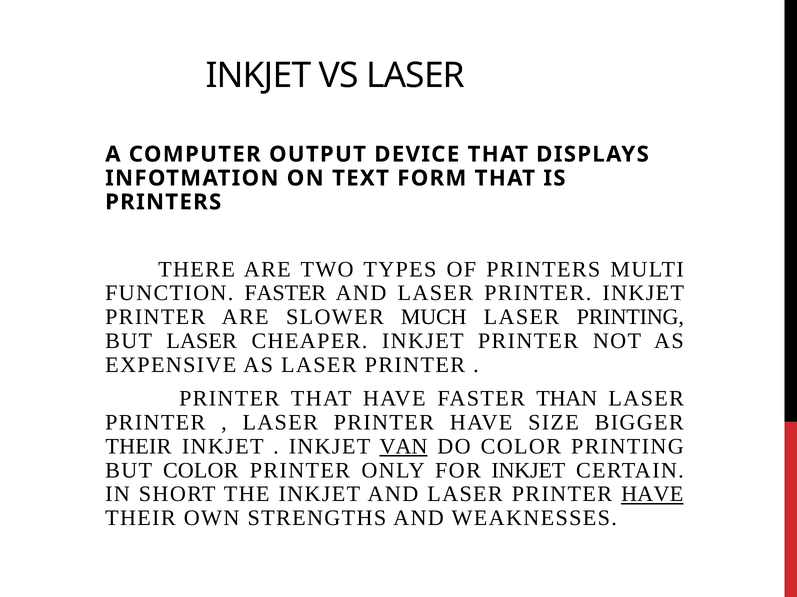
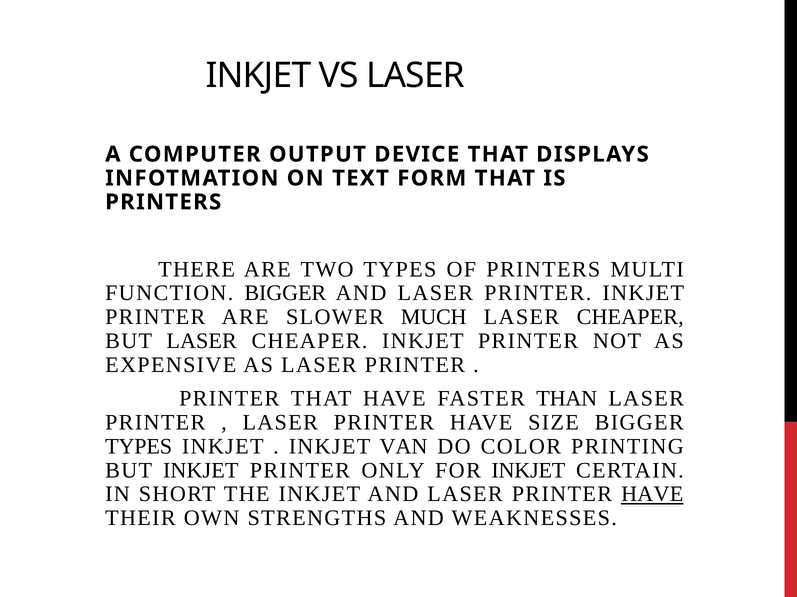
FUNCTION FASTER: FASTER -> BIGGER (285, 294)
PRINTING: PRINTING -> CHEAPER (630, 317)
THEIR: THEIR -> TYPES (139, 447)
VAN underline: present -> none (403, 447)
BUT COLOR: COLOR -> INKJET (201, 471)
